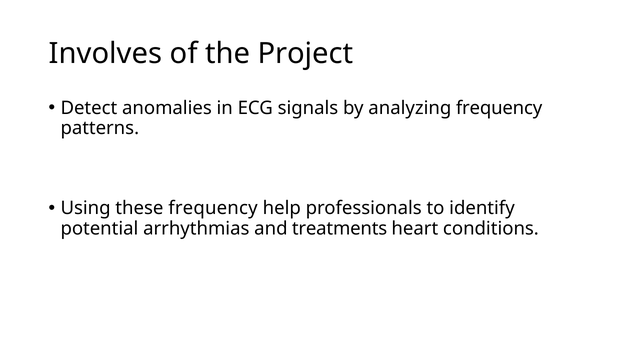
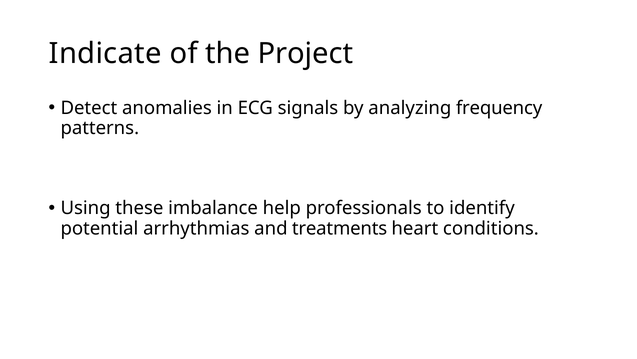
Involves: Involves -> Indicate (105, 54)
these frequency: frequency -> imbalance (213, 208)
